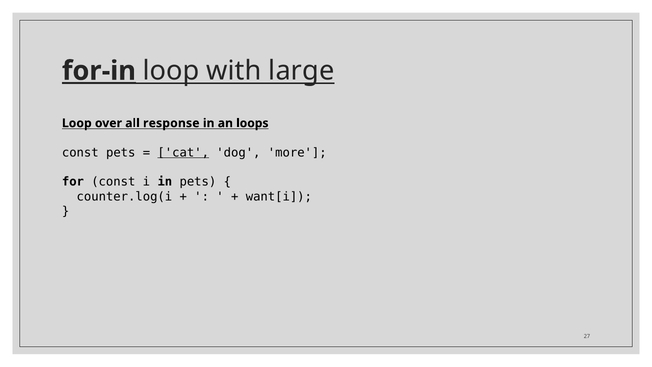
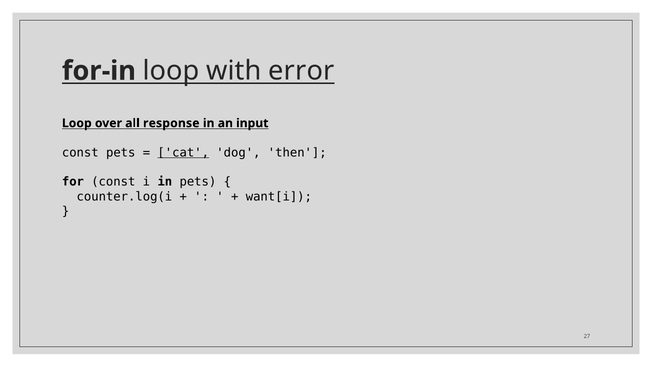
for-in underline: present -> none (99, 71)
large: large -> error (301, 71)
loops: loops -> input (252, 123)
more: more -> then (297, 152)
